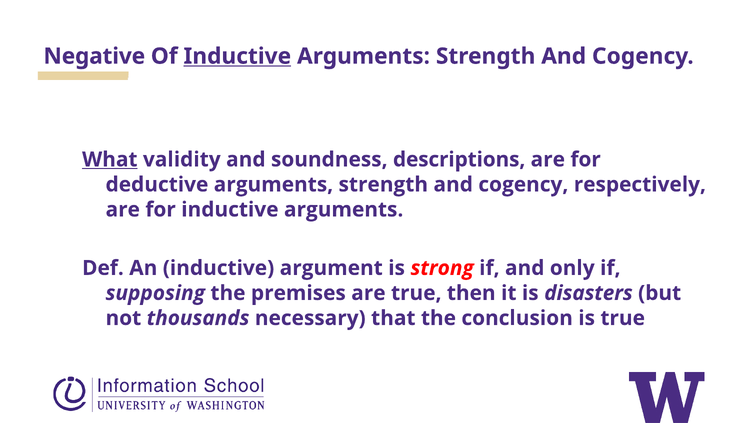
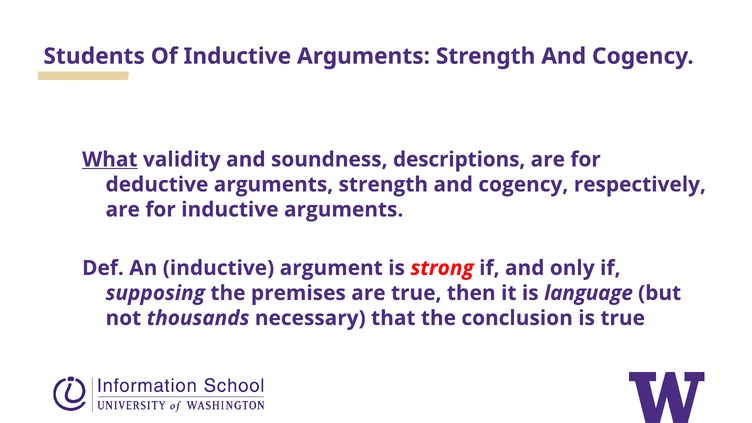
Negative: Negative -> Students (94, 56)
Inductive underline: present -> none (237, 56)
disasters: disasters -> language (589, 293)
